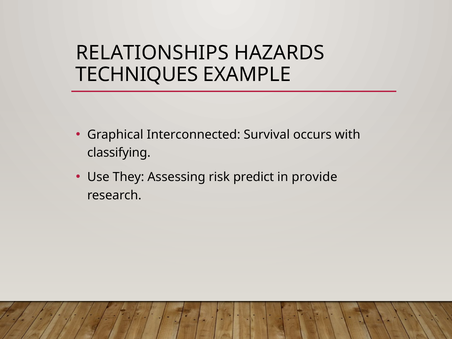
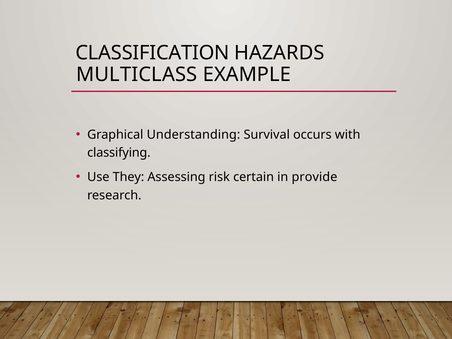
RELATIONSHIPS: RELATIONSHIPS -> CLASSIFICATION (152, 53)
TECHNIQUES: TECHNIQUES -> MULTICLASS (137, 74)
Interconnected: Interconnected -> Understanding (193, 135)
predict: predict -> certain (254, 177)
